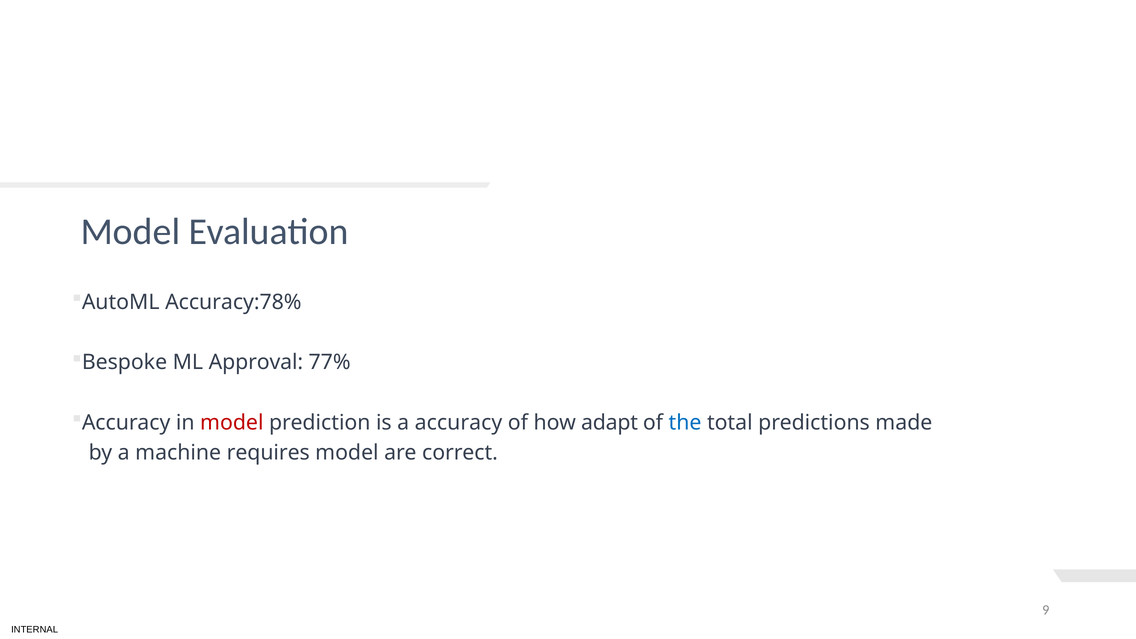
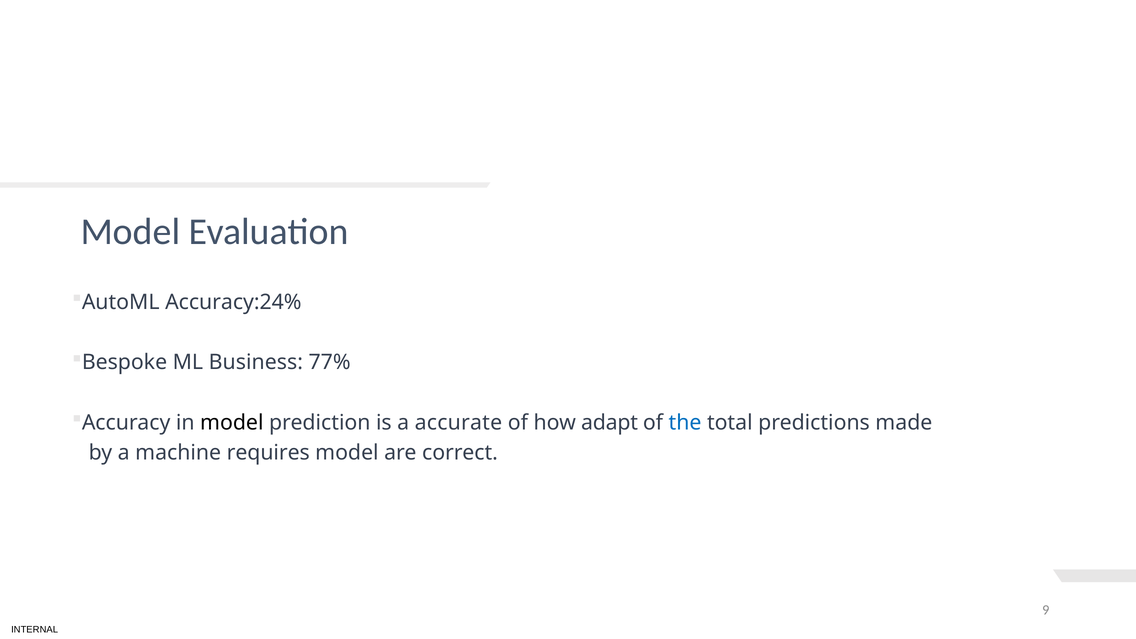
Accuracy:78%: Accuracy:78% -> Accuracy:24% (233, 302)
Approval: Approval -> Business (256, 362)
model colour: red -> black (232, 423)
a accuracy: accuracy -> accurate (458, 423)
